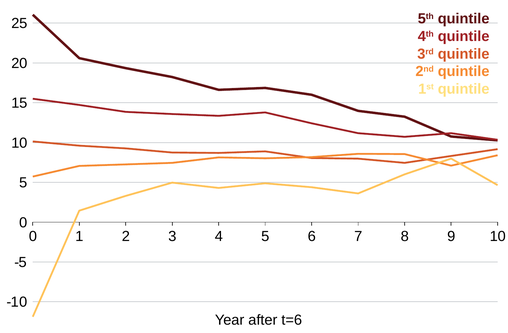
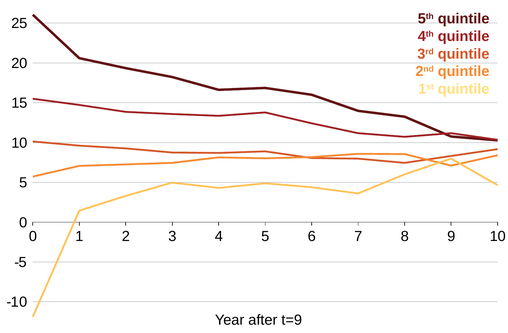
t=6: t=6 -> t=9 (292, 319)
